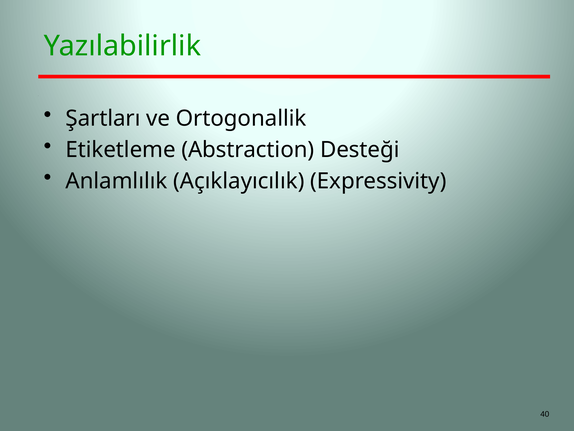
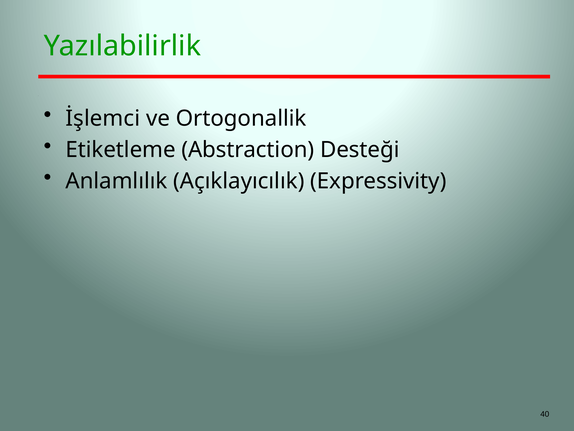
Şartları: Şartları -> İşlemci (103, 118)
